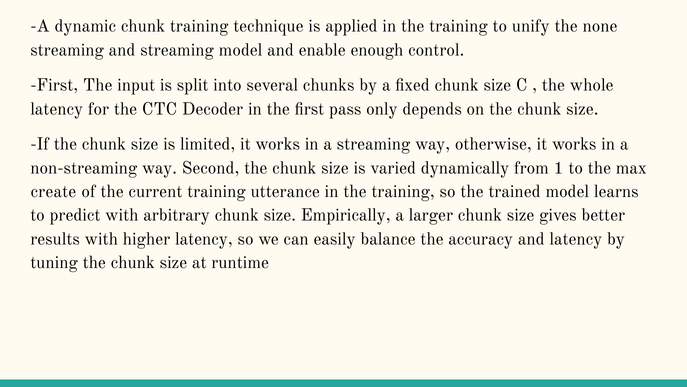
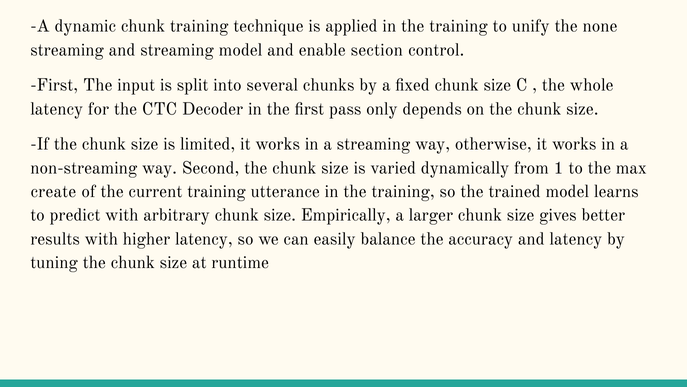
enough: enough -> section (377, 50)
